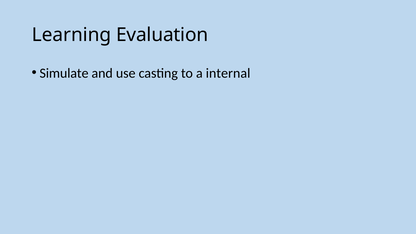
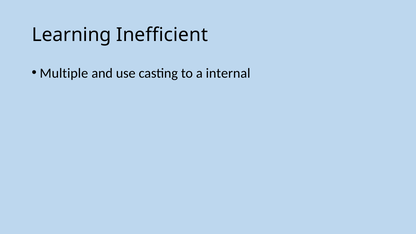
Evaluation: Evaluation -> Inefficient (162, 35)
Simulate: Simulate -> Multiple (64, 73)
